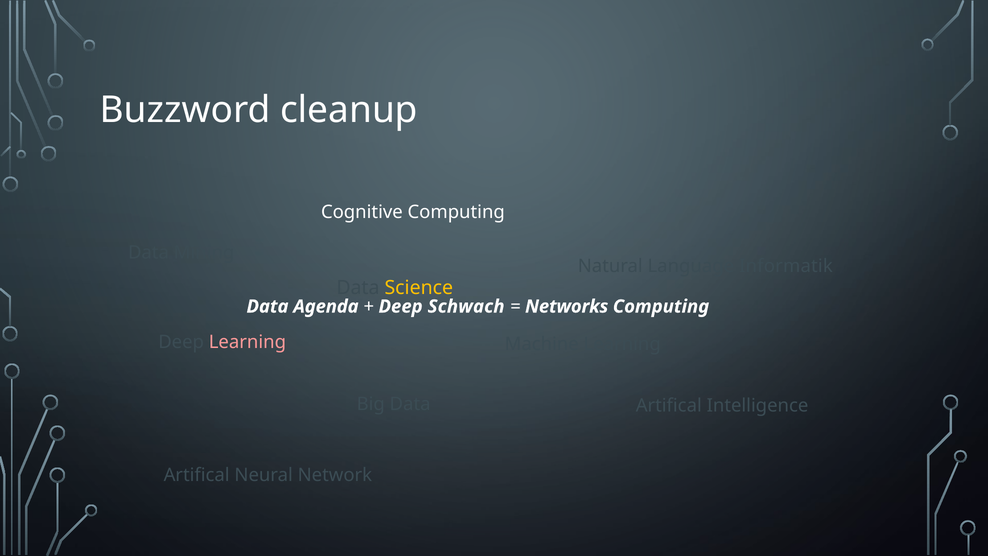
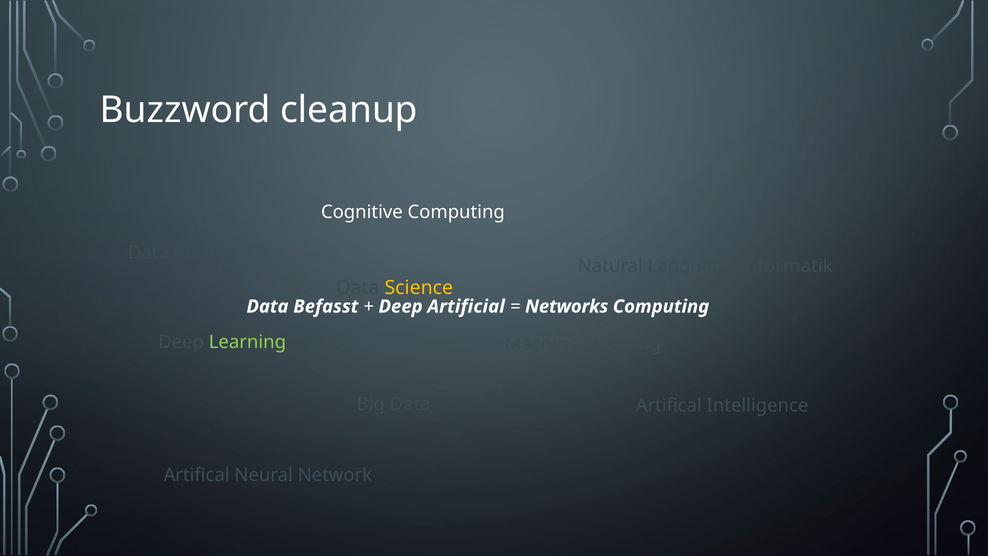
Agenda: Agenda -> Befasst (326, 306)
Schwach: Schwach -> Artificial (466, 306)
Learning colour: pink -> light green (247, 342)
